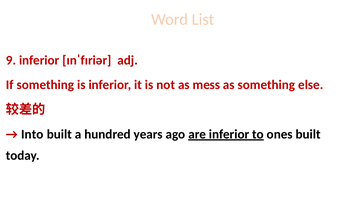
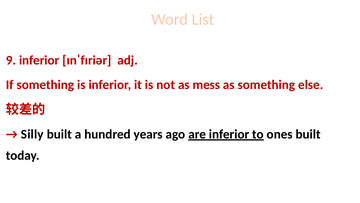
Into: Into -> Silly (32, 134)
